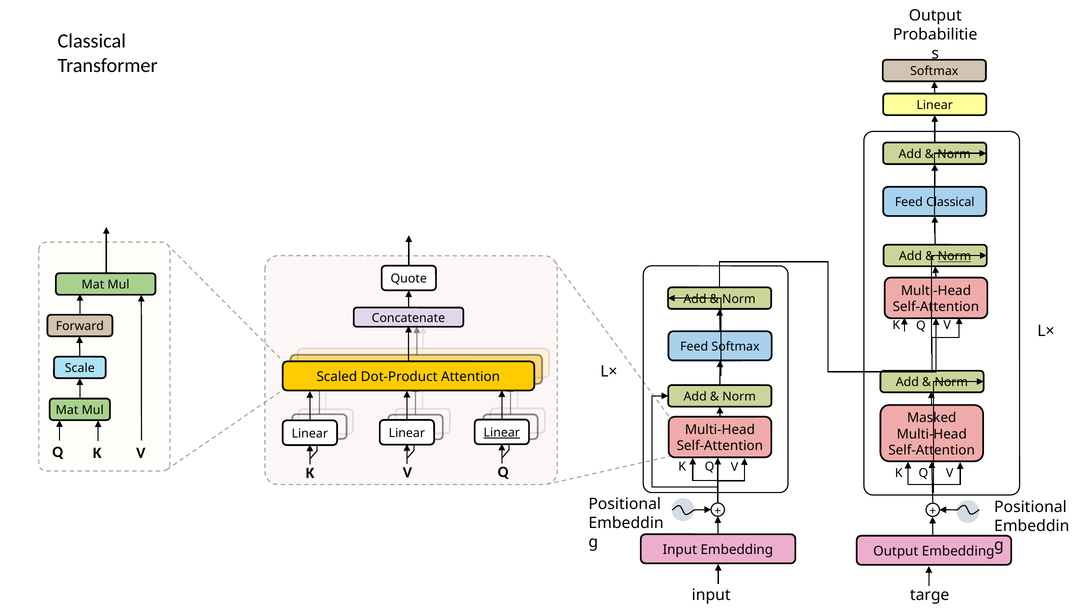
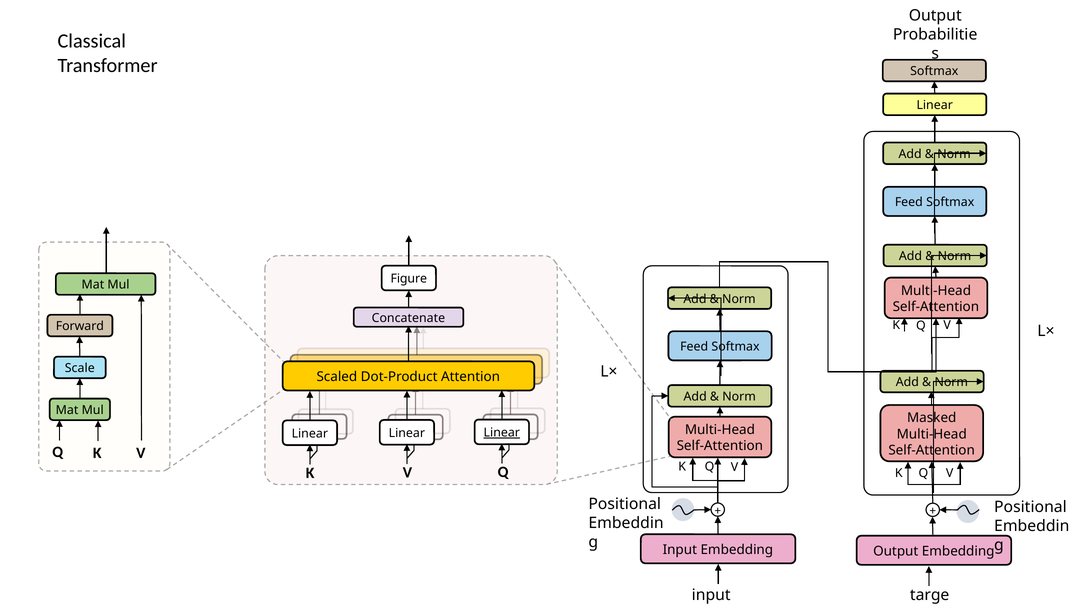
Classical: Classical -> Softmax (950, 202)
Norm underline: present -> none (954, 256)
Quote: Quote -> Figure (409, 279)
